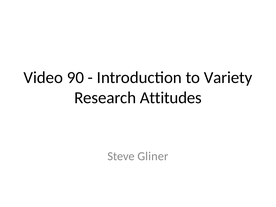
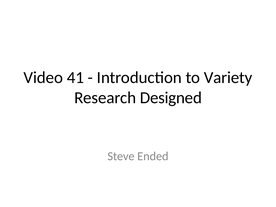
90: 90 -> 41 (75, 78)
Attitudes: Attitudes -> Designed (171, 98)
Gliner: Gliner -> Ended (153, 156)
